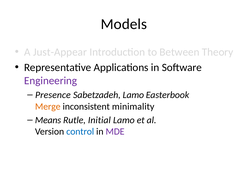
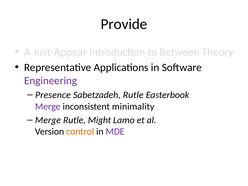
Models: Models -> Provide (124, 24)
Sabetzadeh Lamo: Lamo -> Rutle (133, 95)
Merge colour: orange -> purple (48, 107)
Means: Means -> Merge (48, 120)
Initial: Initial -> Might (99, 120)
control colour: blue -> orange (80, 132)
